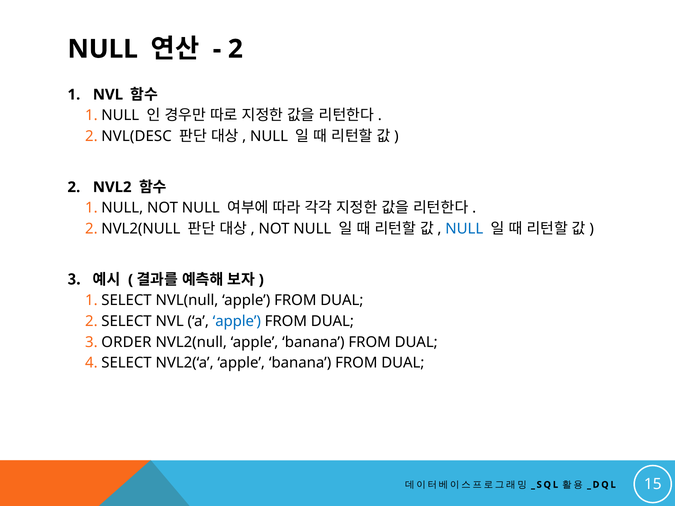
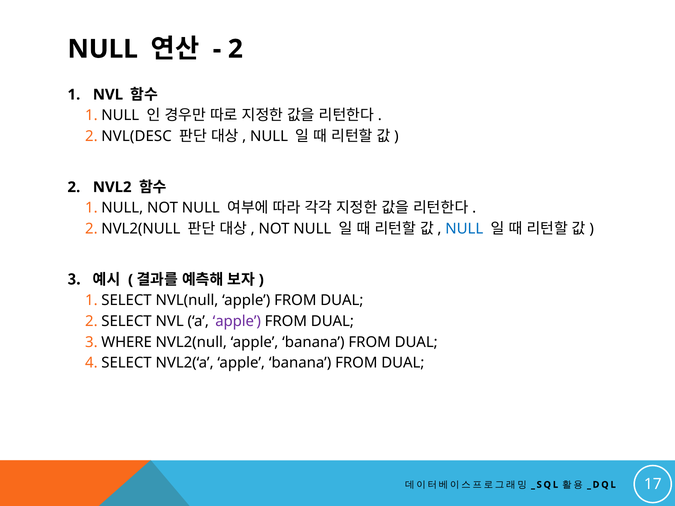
apple colour: blue -> purple (237, 321)
ORDER: ORDER -> WHERE (127, 342)
15: 15 -> 17 (653, 484)
